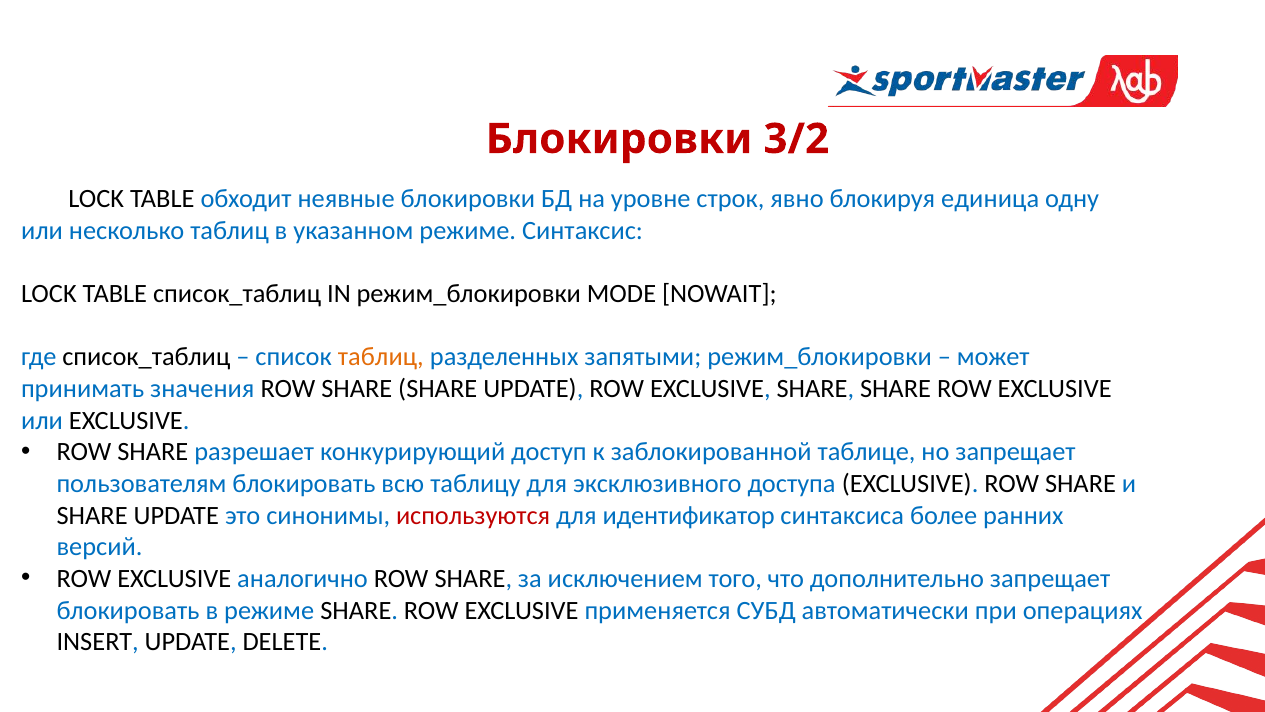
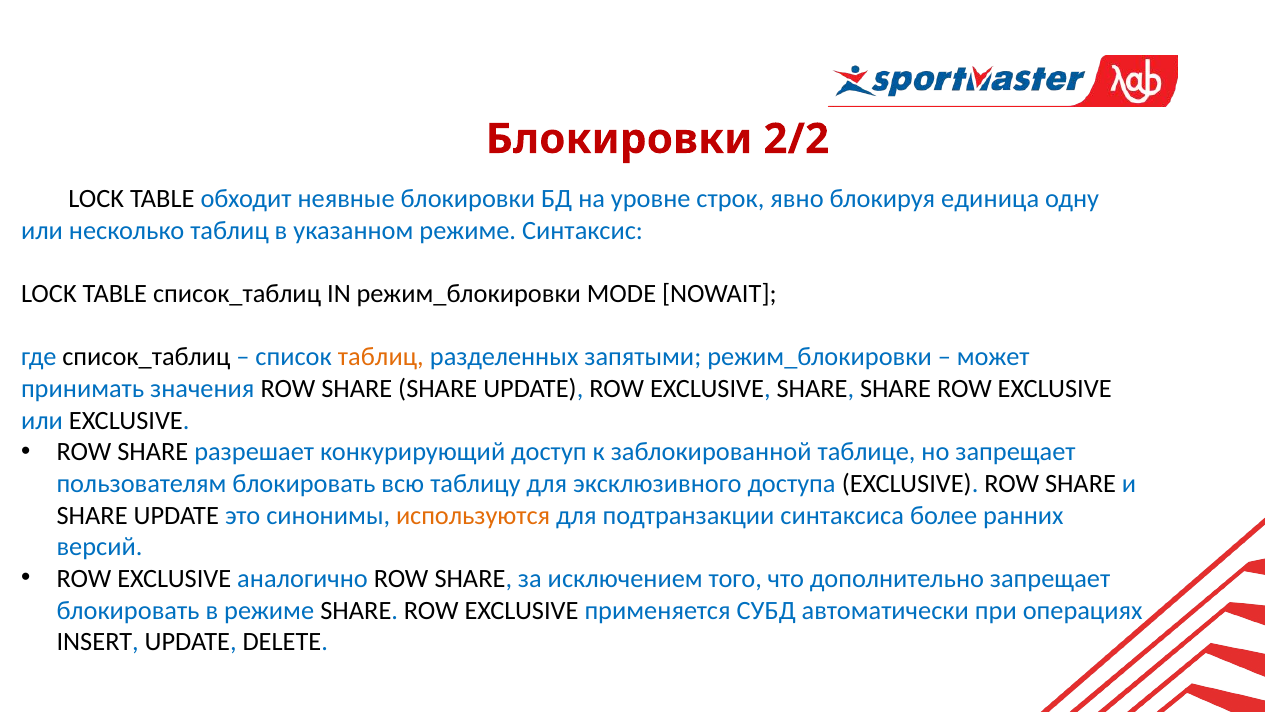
3/2: 3/2 -> 2/2 (796, 139)
используются colour: red -> orange (473, 515)
идентификатор: идентификатор -> подтранзакции (689, 515)
